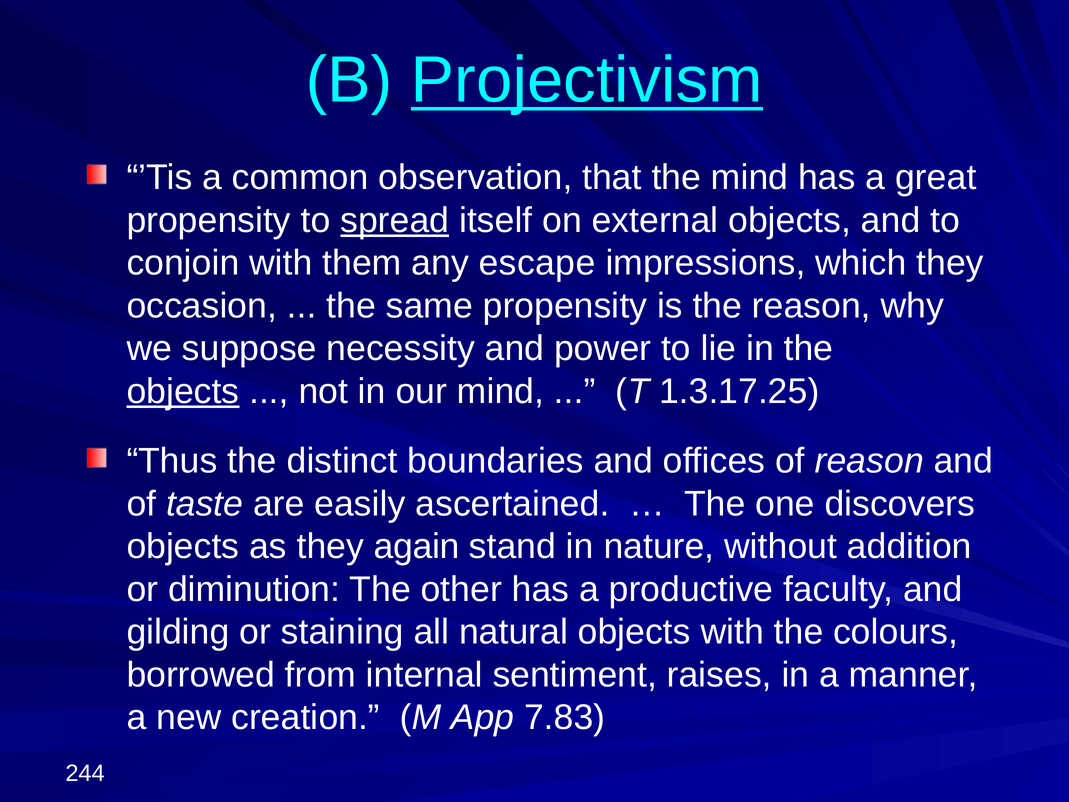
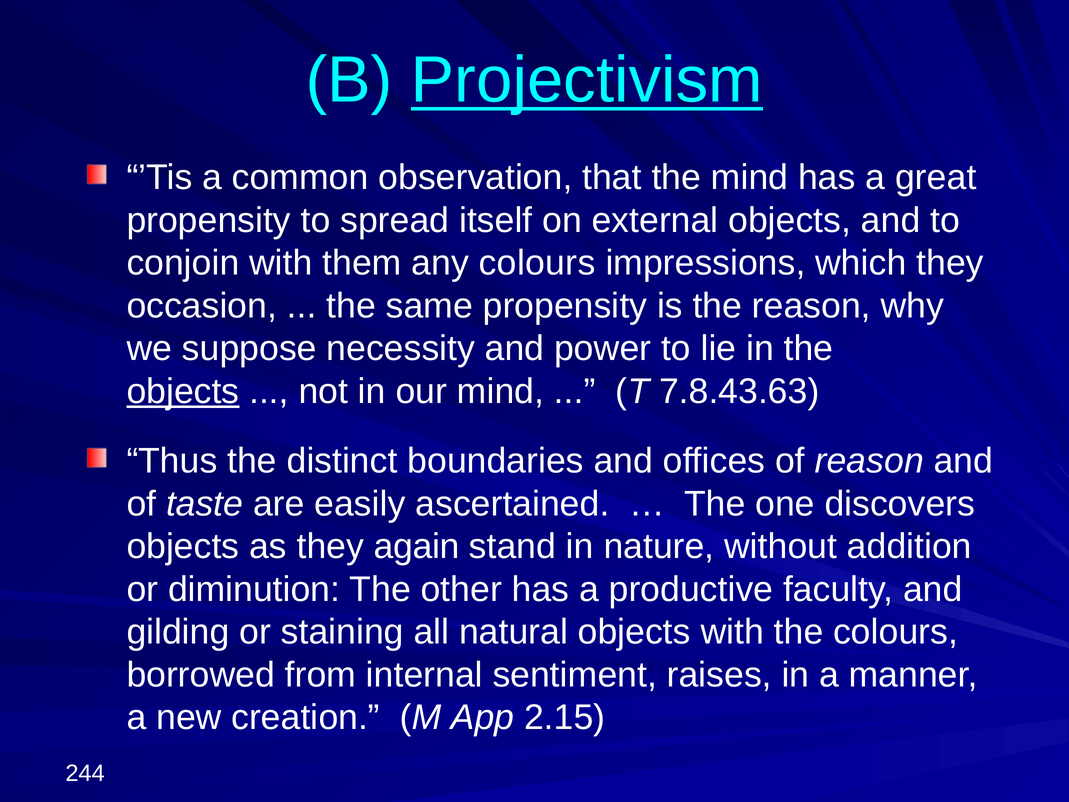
spread underline: present -> none (395, 220)
any escape: escape -> colours (537, 263)
1.3.17.25: 1.3.17.25 -> 7.8.43.63 (739, 391)
7.83: 7.83 -> 2.15 (565, 717)
